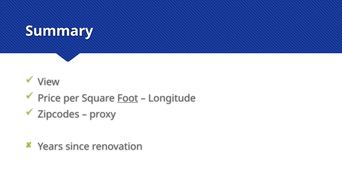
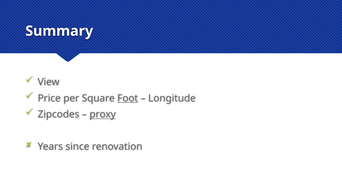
proxy underline: none -> present (103, 114)
